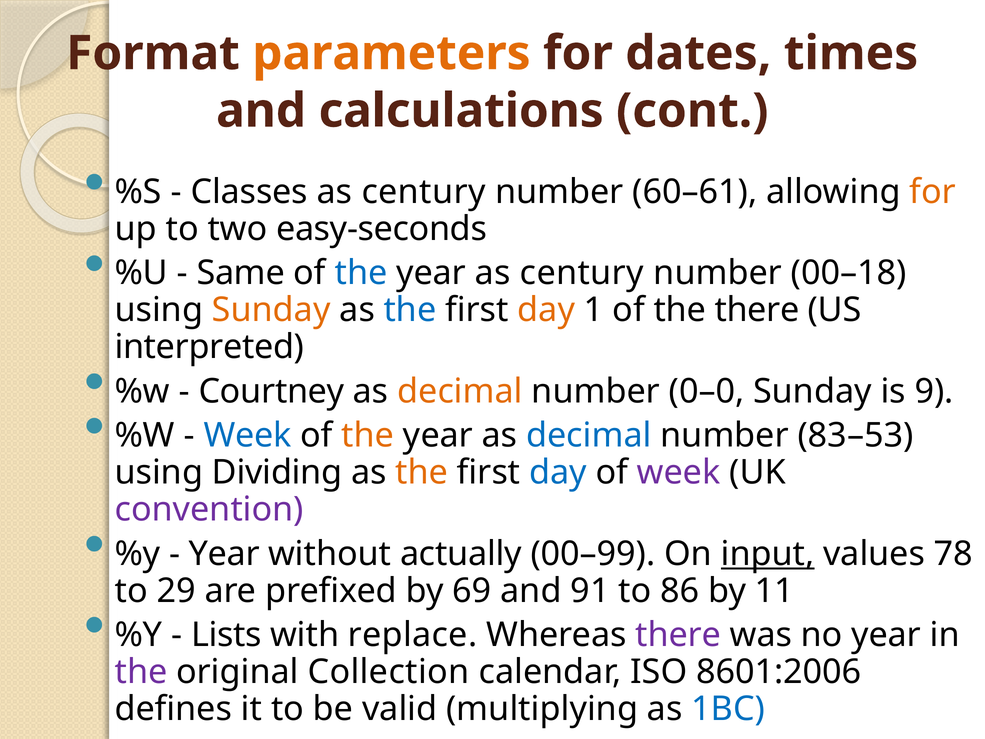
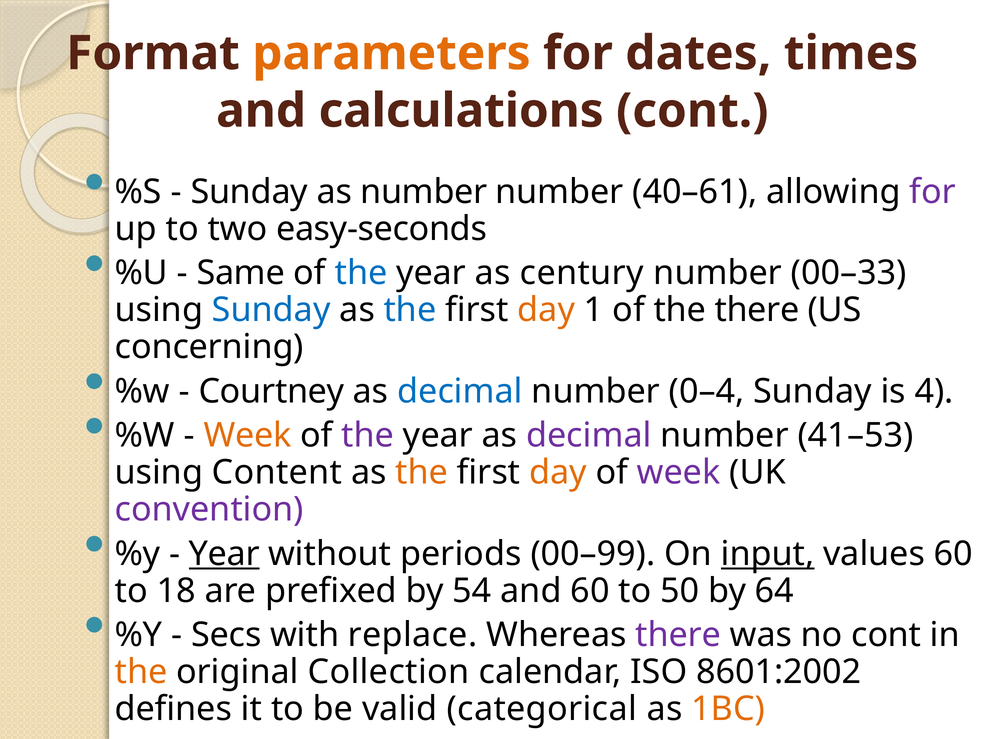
Classes: Classes -> Sunday (249, 192)
century: century -> number (424, 192)
60–61: 60–61 -> 40–61 (695, 192)
for colour: orange -> purple (933, 192)
00–18: 00–18 -> 00–33 (849, 273)
Sunday colour: orange -> blue (271, 310)
interpreted: interpreted -> concerning (209, 347)
decimal colour: orange -> blue (460, 391)
0–0: 0–0 -> 0–4 (707, 391)
9: 9 -> 4 (934, 391)
Week colour: blue -> orange (248, 435)
the colour: orange -> purple (368, 435)
decimal colour: blue -> purple (589, 435)
83–53: 83–53 -> 41–53 (856, 435)
Dividing: Dividing -> Content (277, 472)
day colour: blue -> orange (558, 472)
Year underline: none -> present (224, 554)
actually: actually -> periods (461, 554)
values 78: 78 -> 60 (953, 554)
29: 29 -> 18 (176, 591)
69: 69 -> 54 (472, 591)
and 91: 91 -> 60 (590, 591)
86: 86 -> 50 (680, 591)
11: 11 -> 64 (774, 591)
Lists: Lists -> Secs (226, 635)
no year: year -> cont (886, 635)
the colour: purple -> orange (141, 672)
8601:2006: 8601:2006 -> 8601:2002 (779, 672)
multiplying: multiplying -> categorical (542, 709)
1BC colour: blue -> orange (728, 709)
